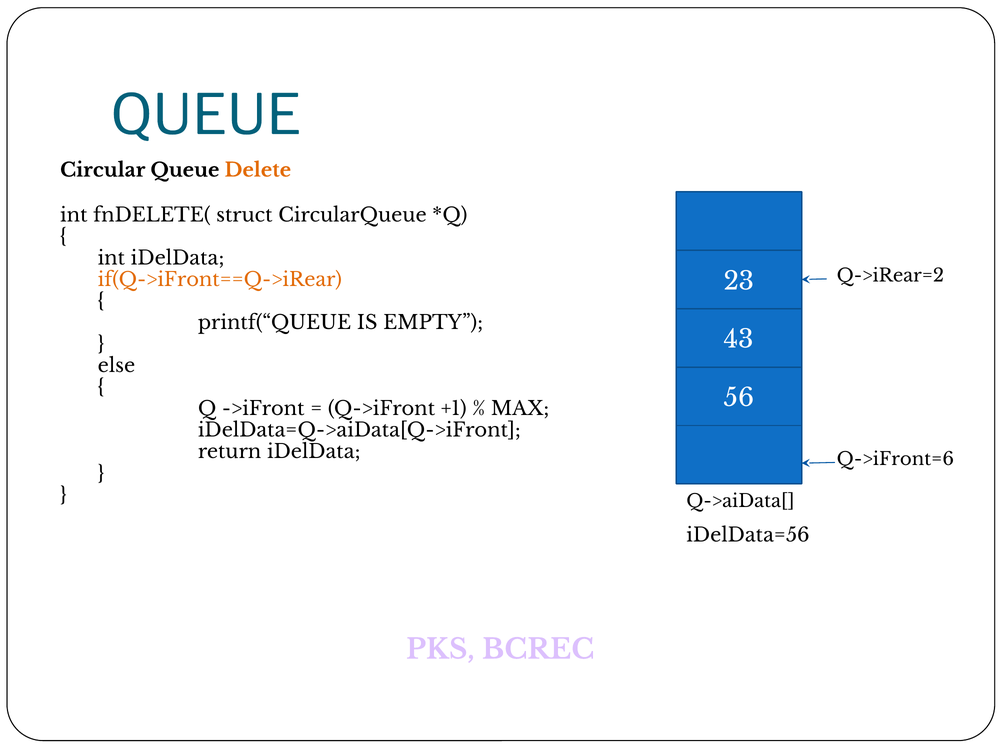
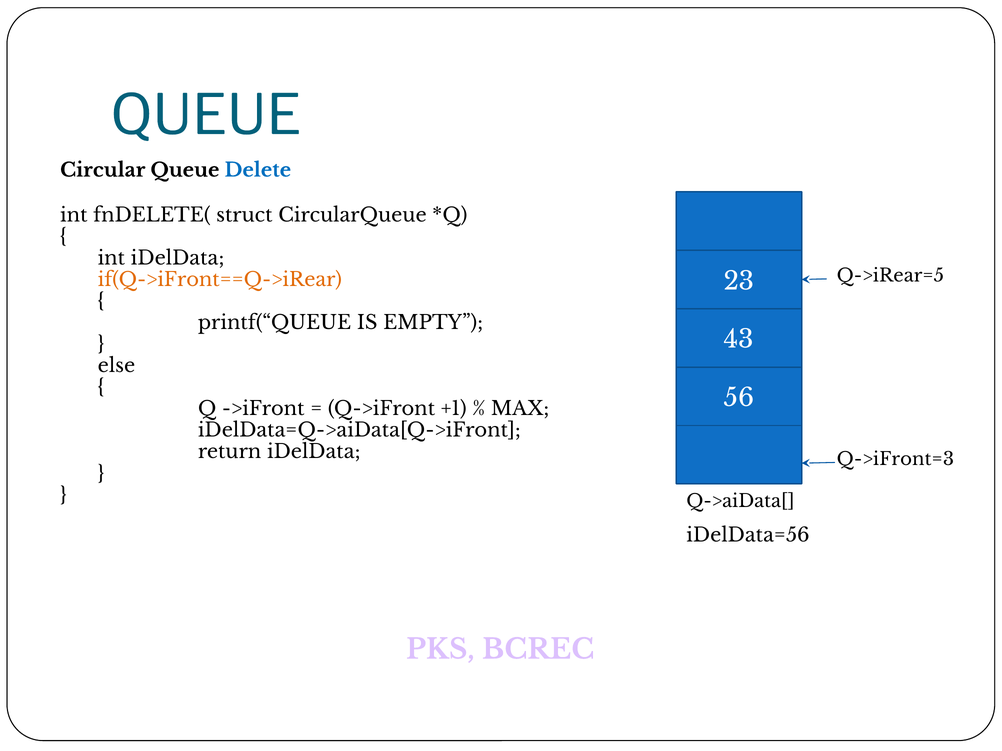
Delete colour: orange -> blue (258, 170)
Q->iRear=2: Q->iRear=2 -> Q->iRear=5 (890, 276)
Q->iFront=6: Q->iFront=6 -> Q->iFront=3 (895, 460)
